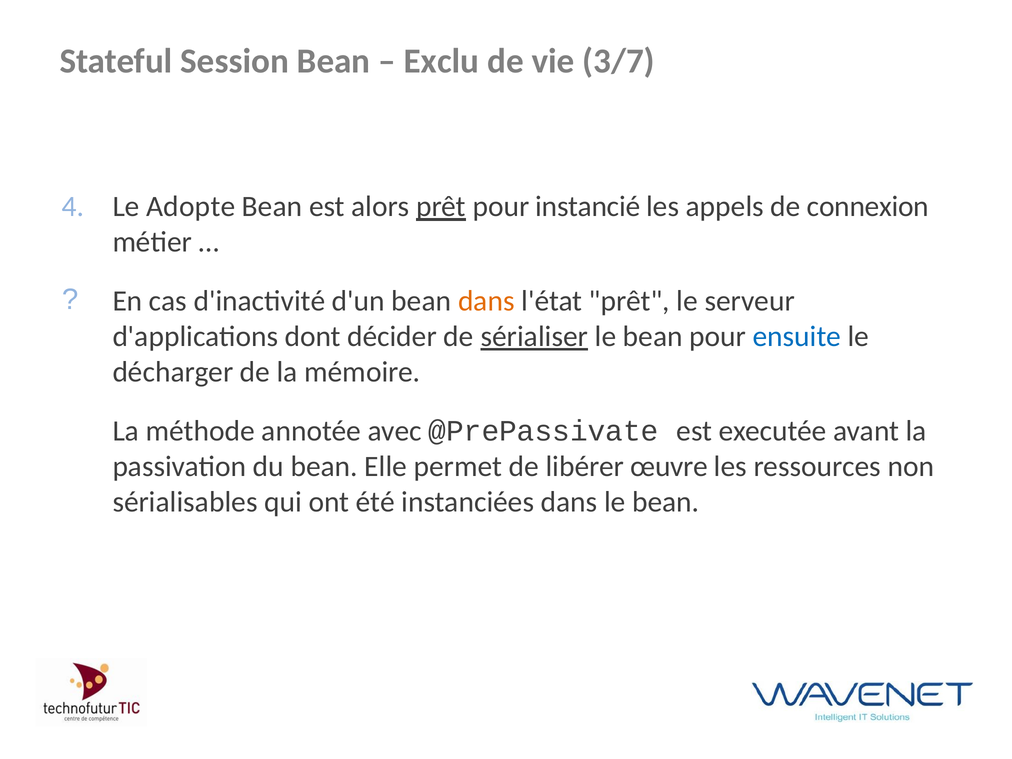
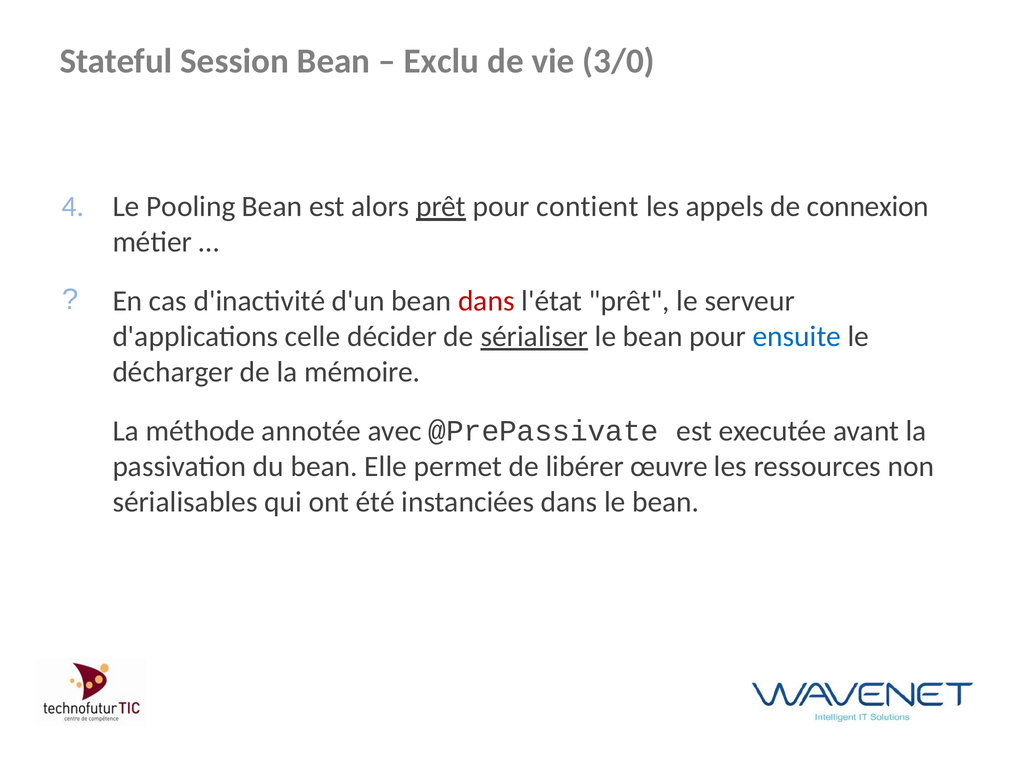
3/7: 3/7 -> 3/0 (619, 61)
Adopte: Adopte -> Pooling (191, 207)
instancié: instancié -> contient (588, 207)
dans colour: orange -> red (486, 301)
dont: dont -> celle (313, 337)
